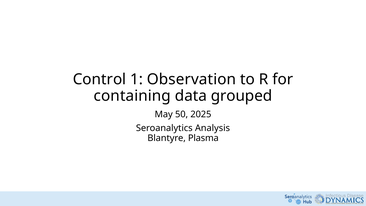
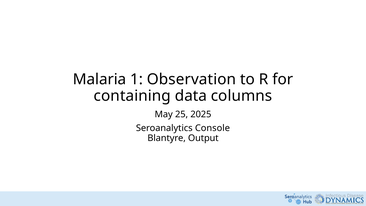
Control: Control -> Malaria (100, 79)
grouped: grouped -> columns (241, 96)
50: 50 -> 25 (182, 114)
Analysis: Analysis -> Console (212, 128)
Plasma: Plasma -> Output (203, 138)
